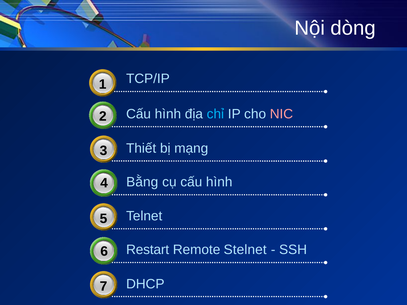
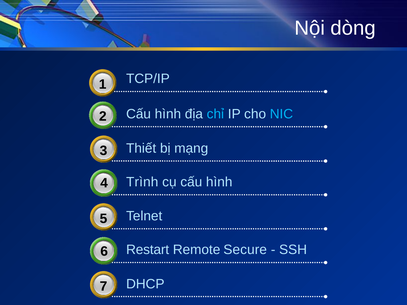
NIC colour: pink -> light blue (281, 114)
Bằng: Bằng -> Trình (142, 182)
Stelnet: Stelnet -> Secure (245, 250)
